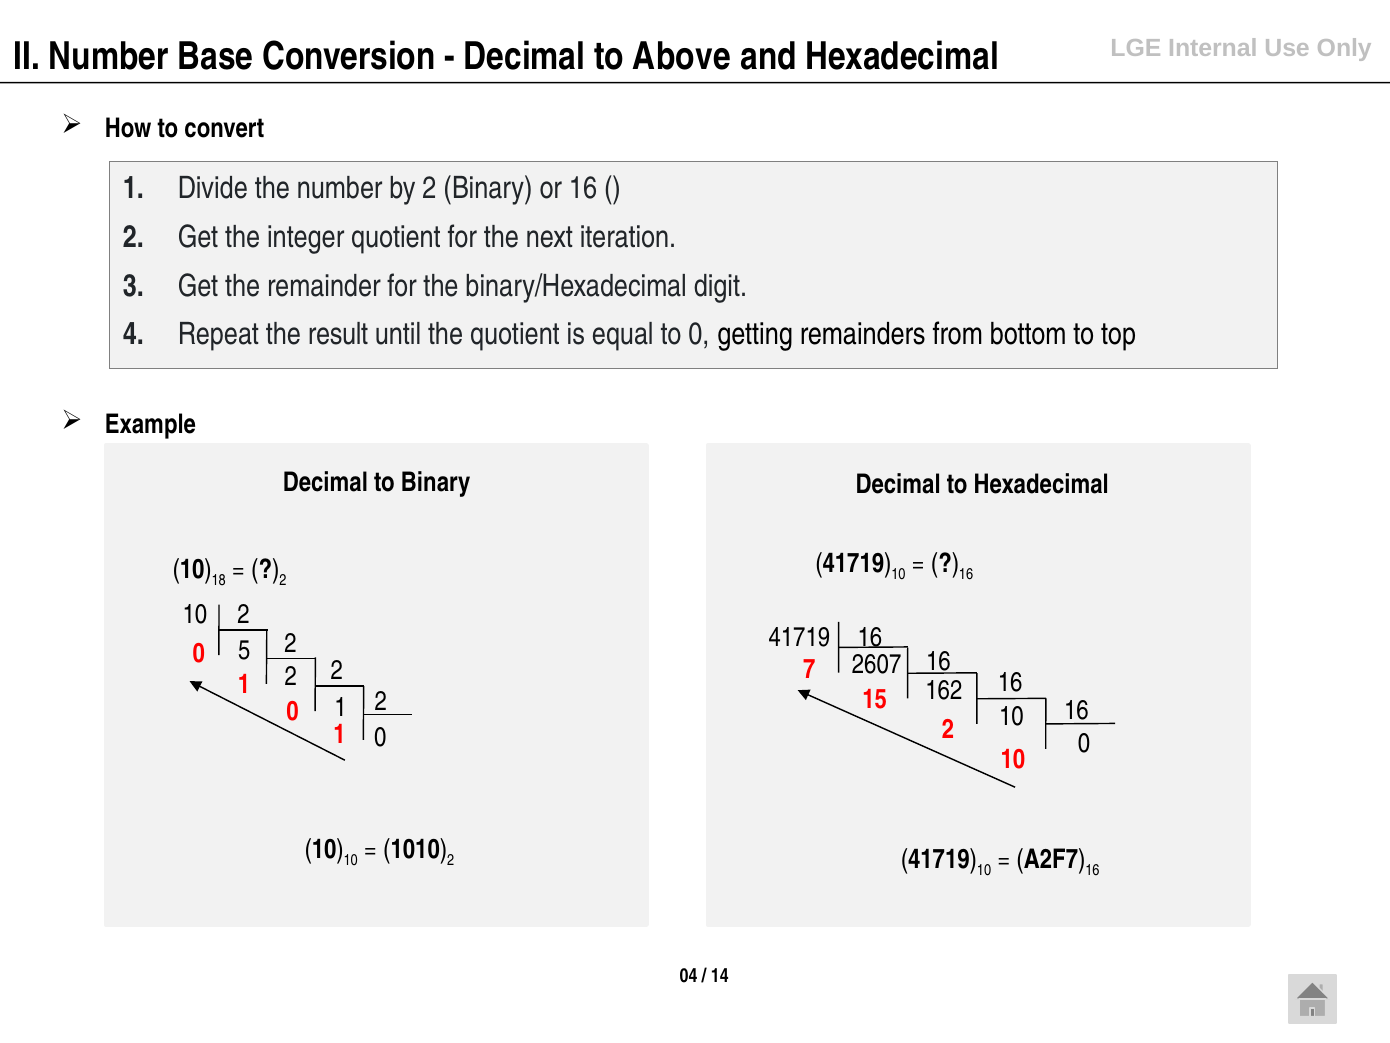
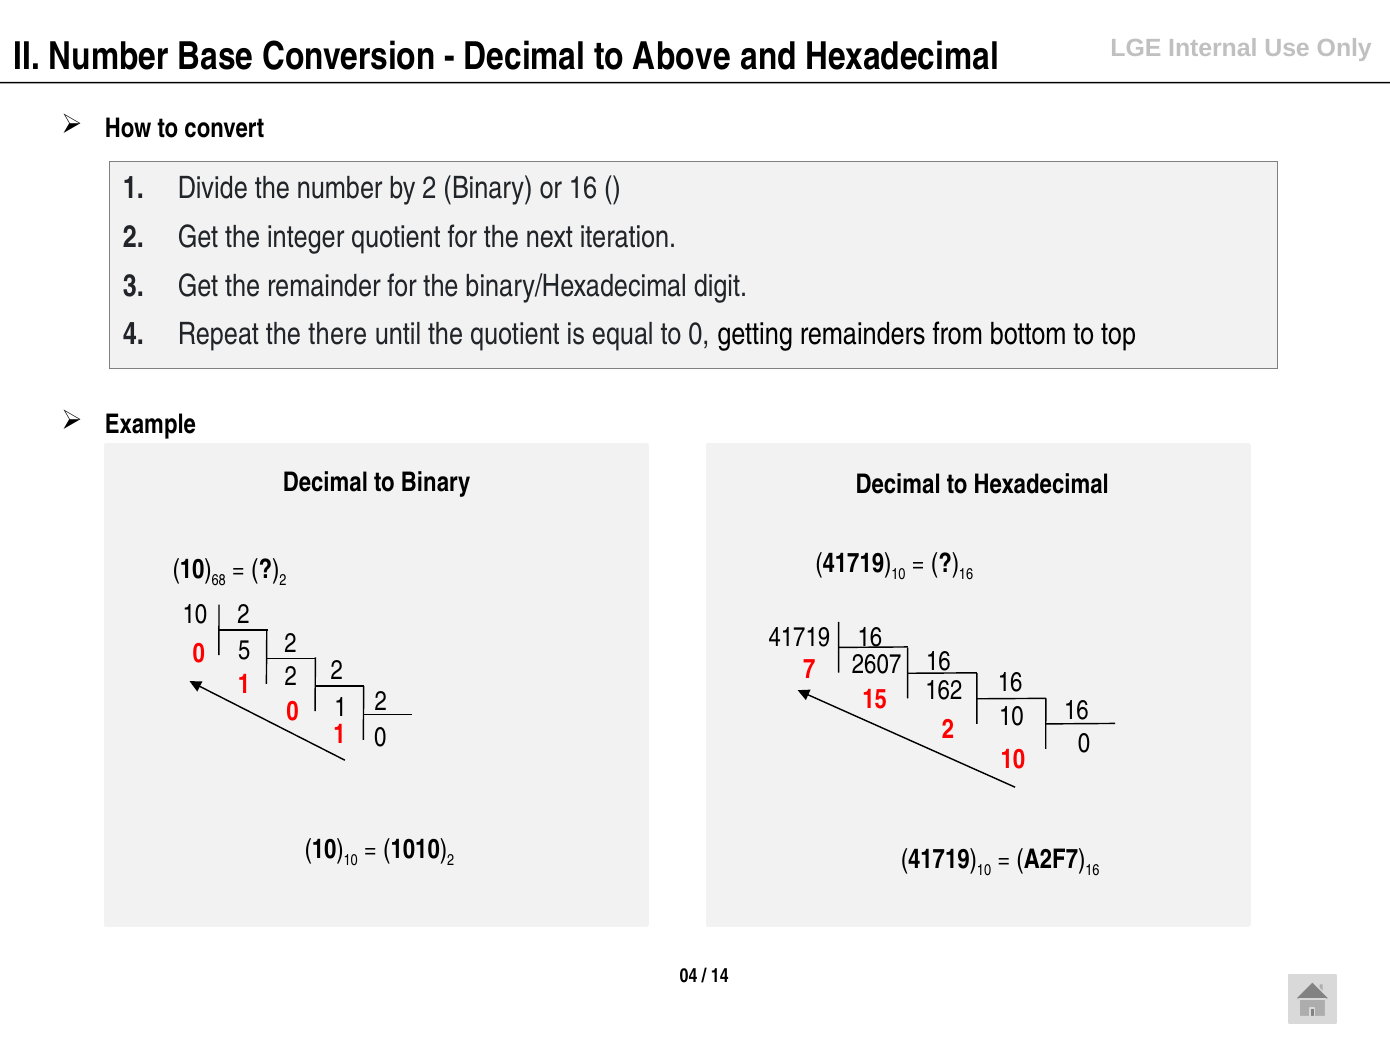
result: result -> there (338, 335)
18: 18 -> 68 (219, 580)
